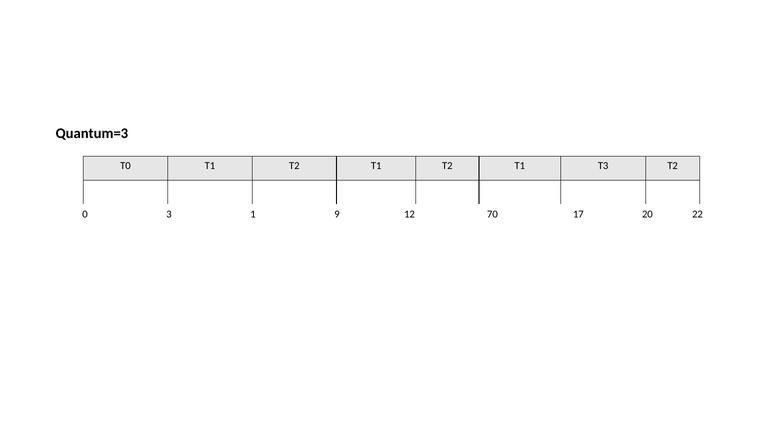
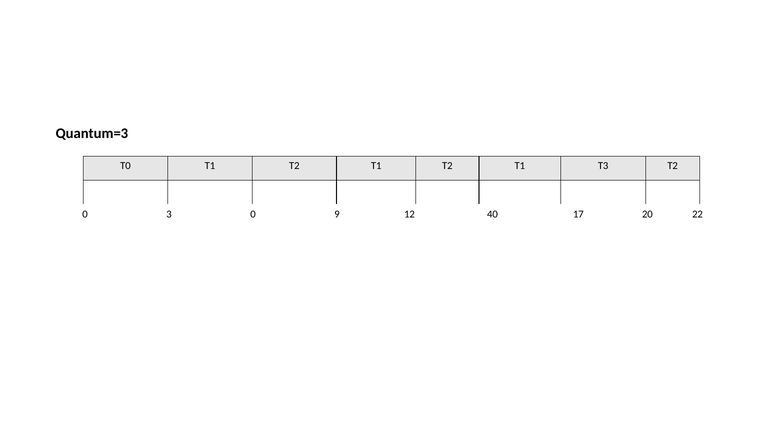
3 1: 1 -> 0 (253, 214)
70: 70 -> 40 (492, 214)
